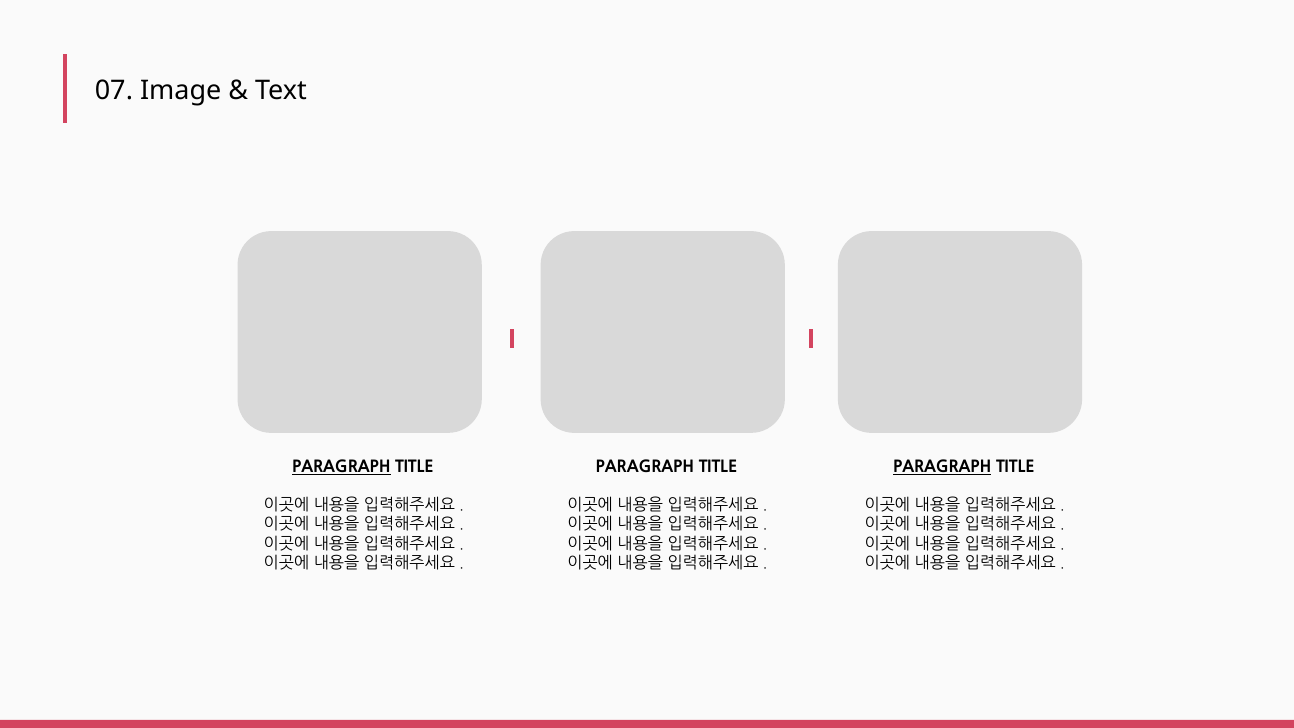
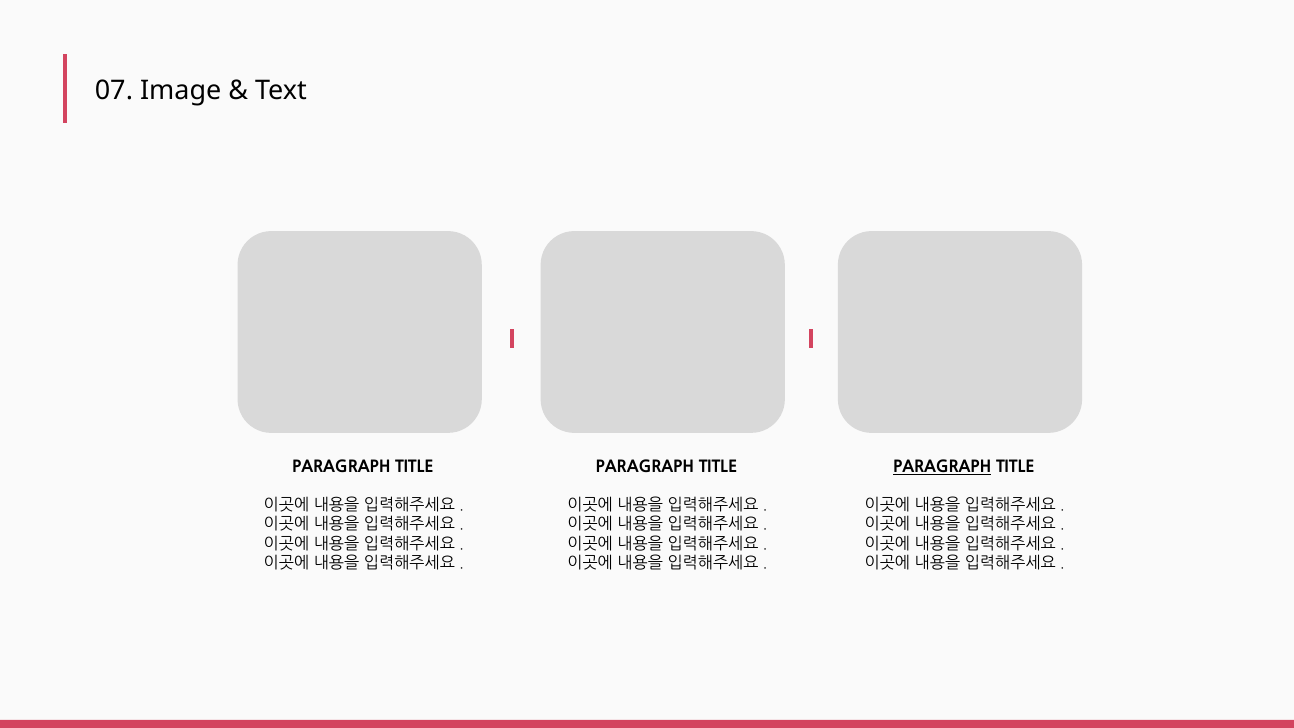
PARAGRAPH underline: present -> none (341, 467)
